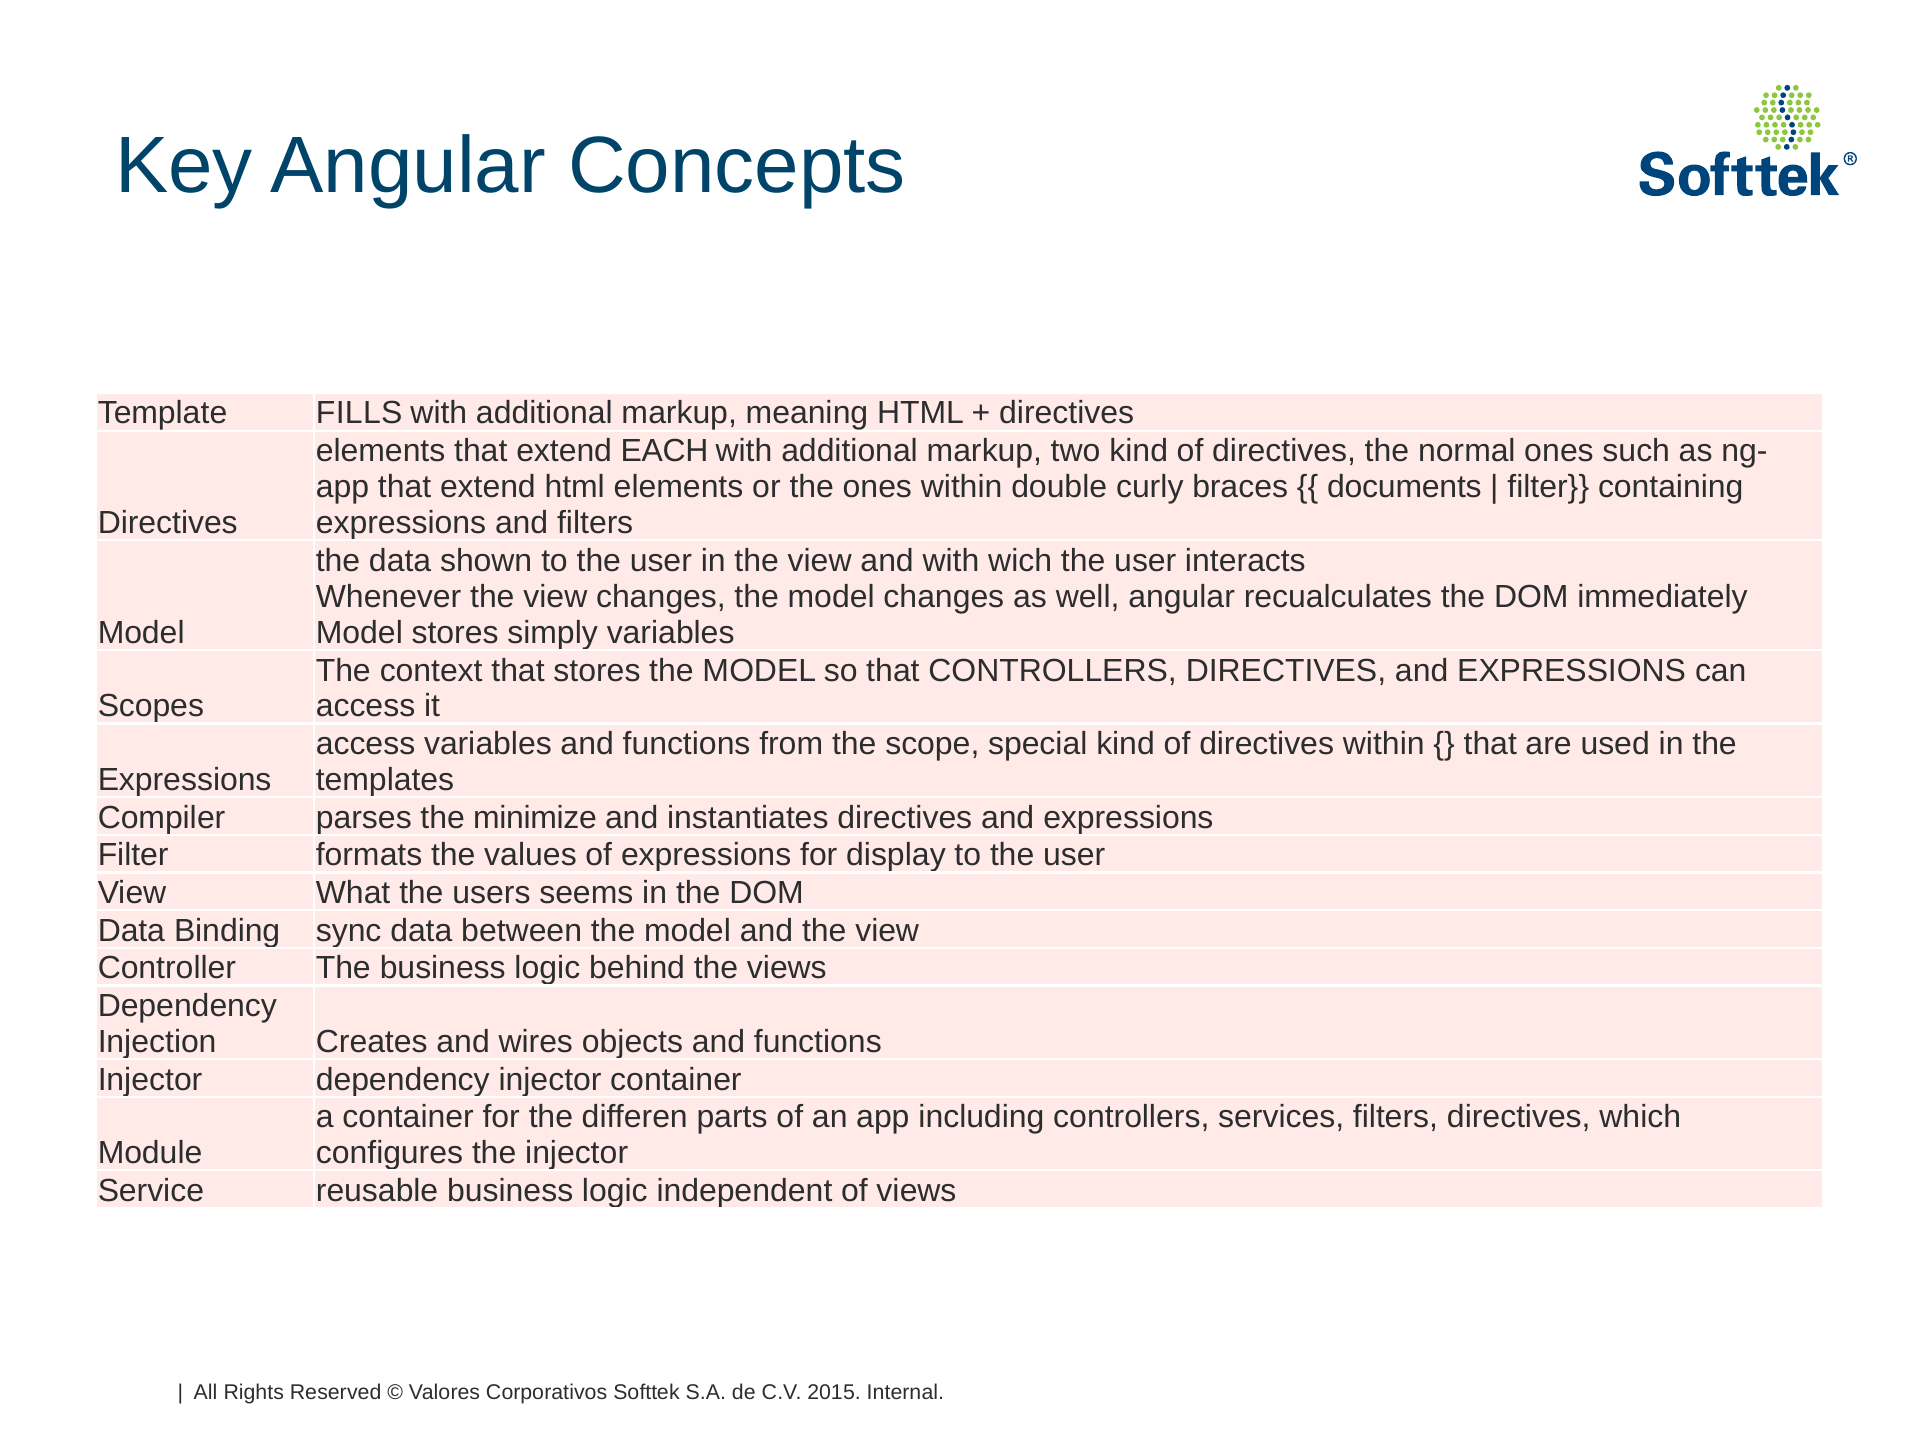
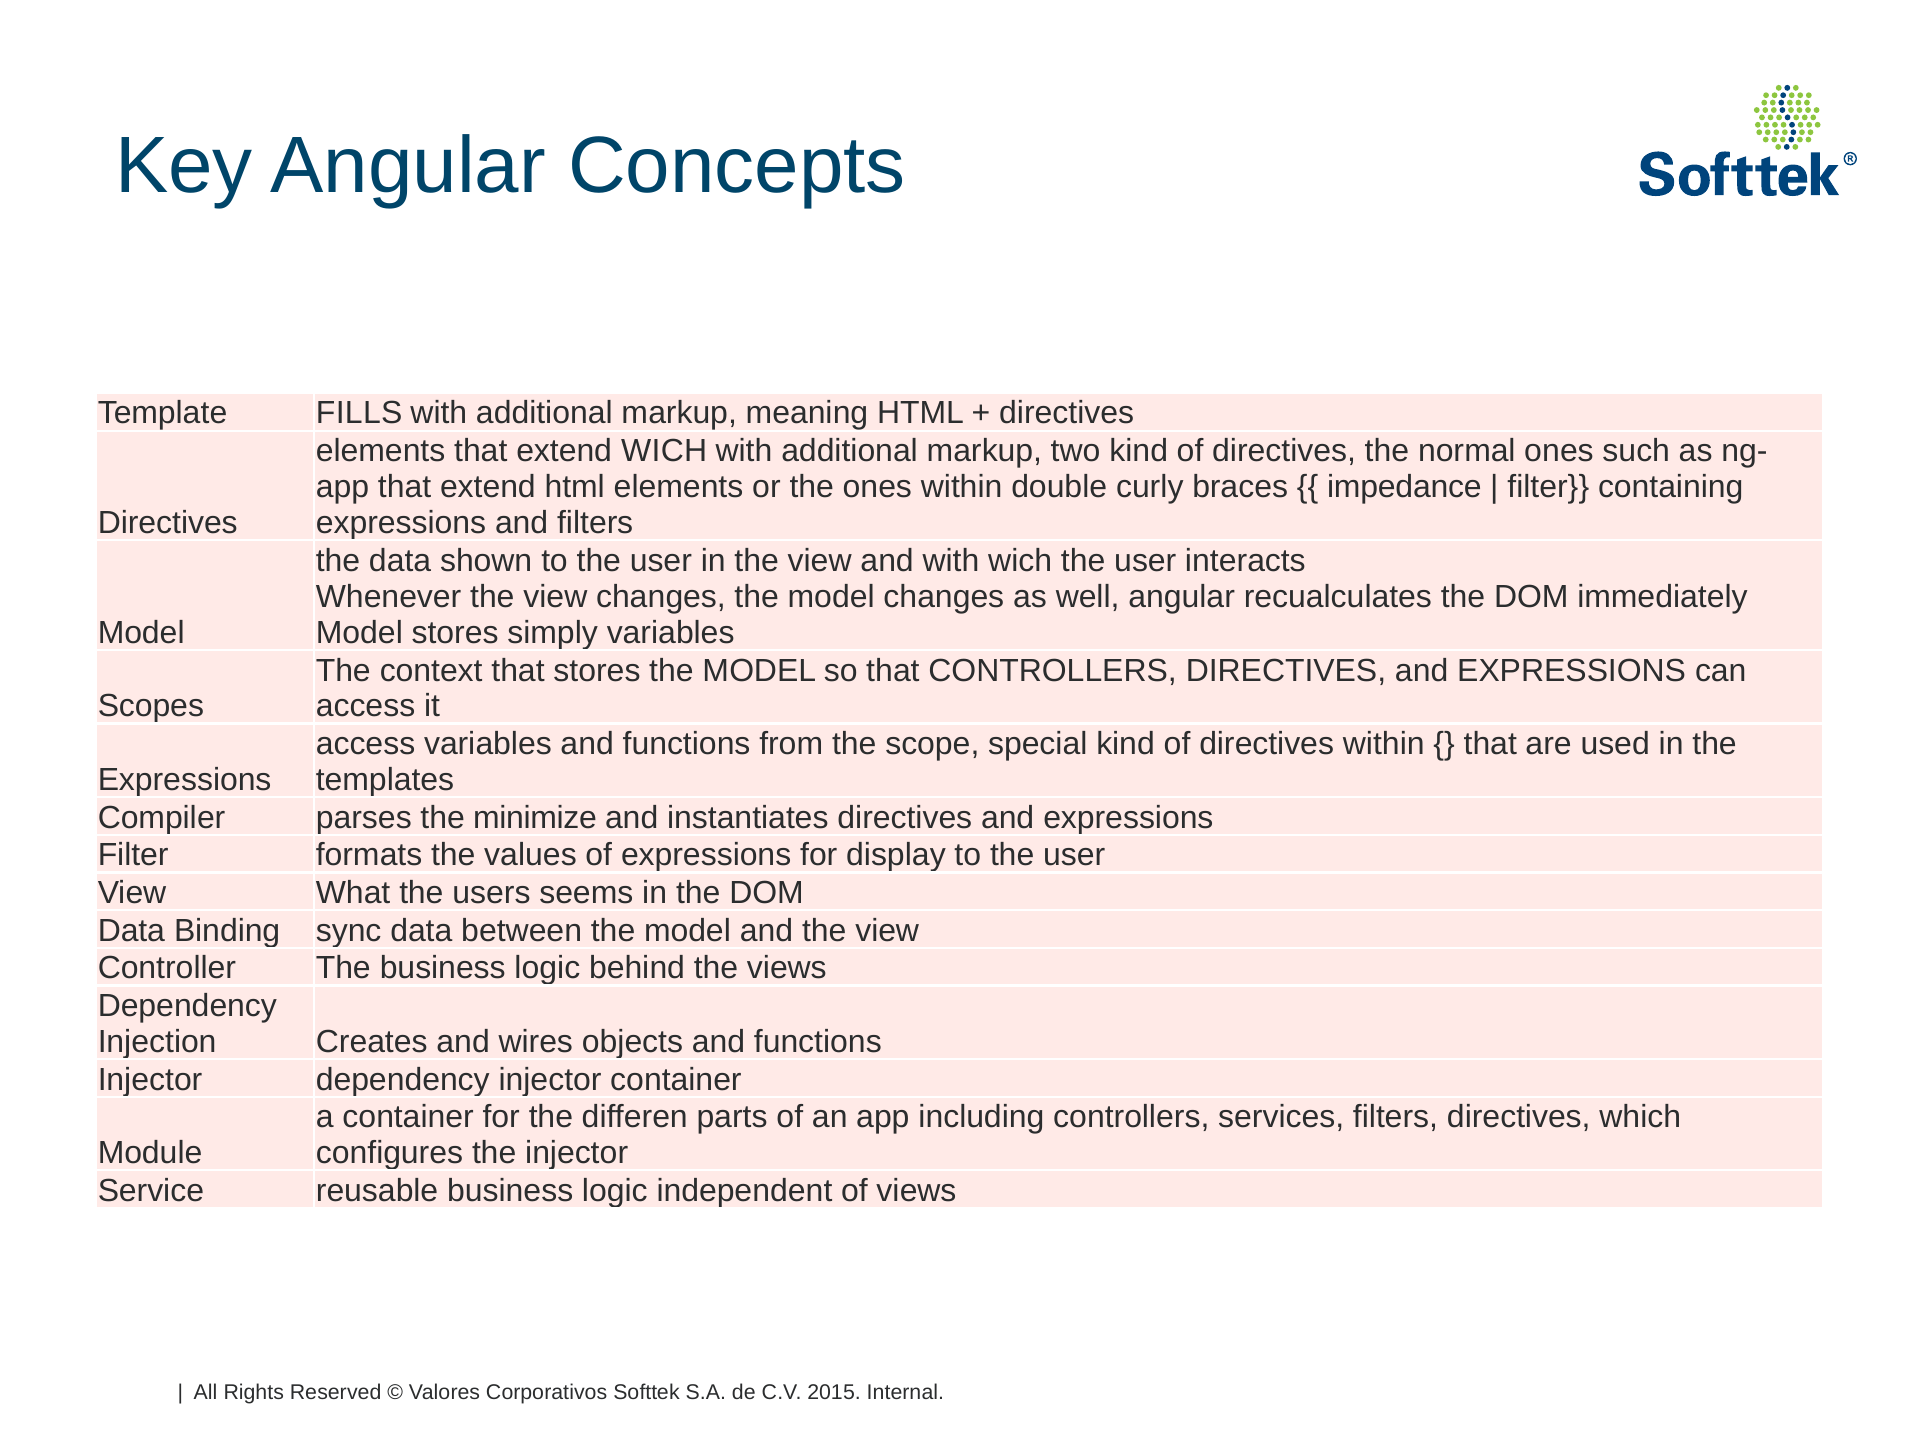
extend EACH: EACH -> WICH (664, 451)
documents: documents -> impedance (1404, 487)
